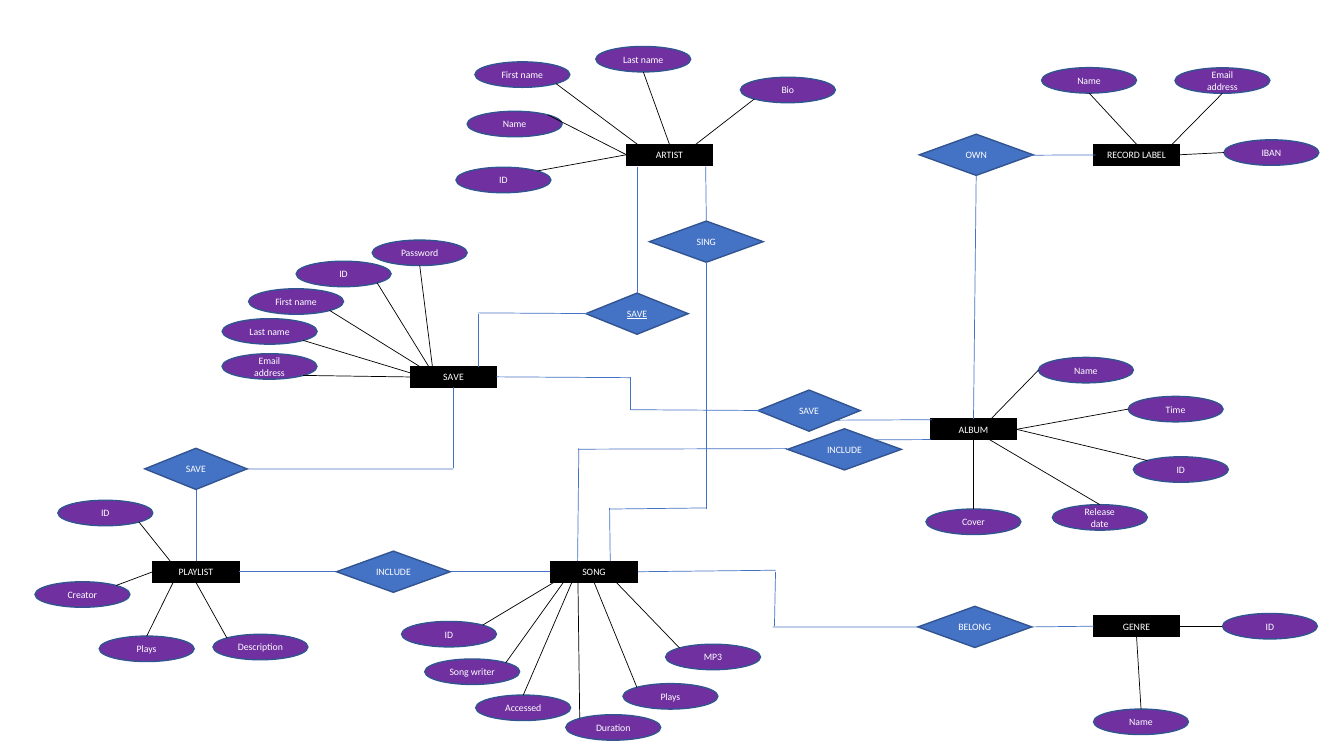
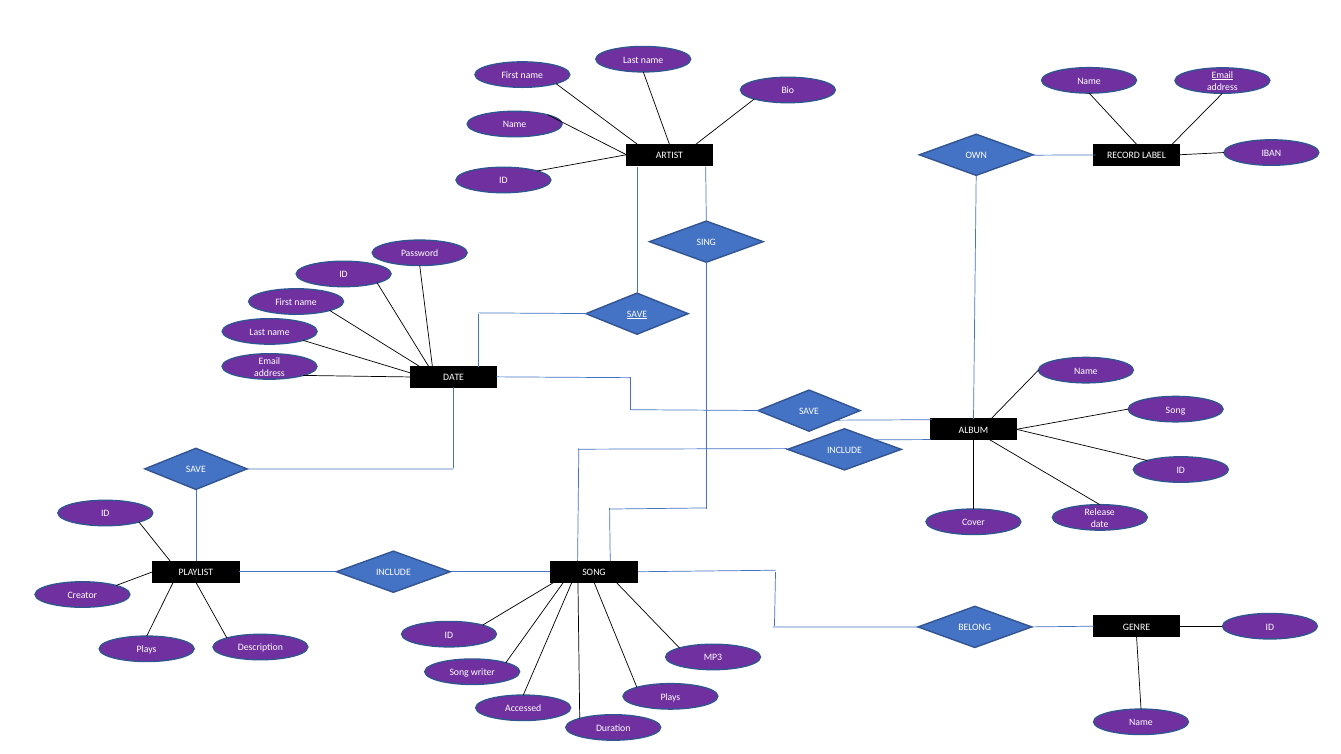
Email underline: none -> present (1222, 75)
SAVE: SAVE -> DATE (454, 378)
Time: Time -> Song (1176, 410)
